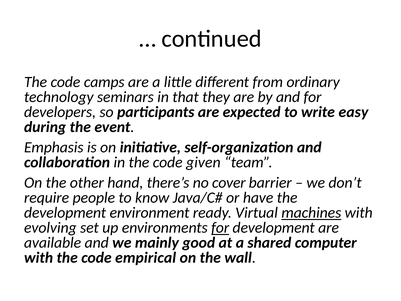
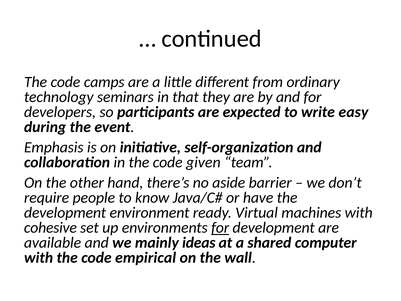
cover: cover -> aside (229, 183)
machines underline: present -> none (311, 213)
evolving: evolving -> cohesive (50, 228)
good: good -> ideas (199, 243)
